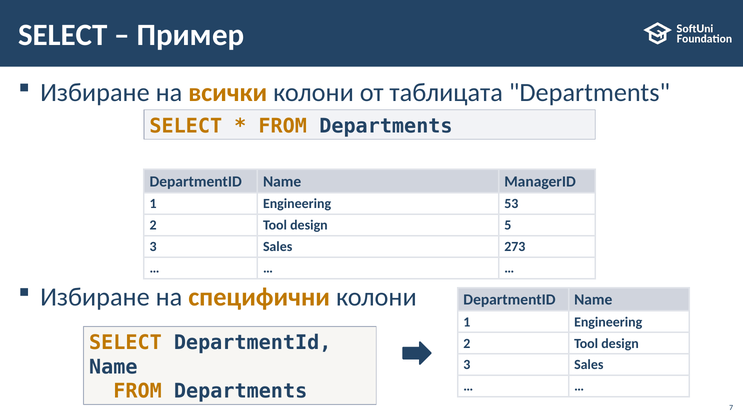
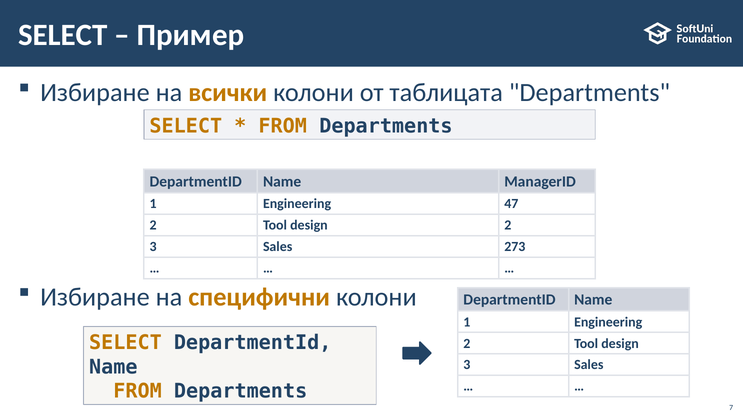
53: 53 -> 47 (511, 204)
design 5: 5 -> 2 (508, 225)
